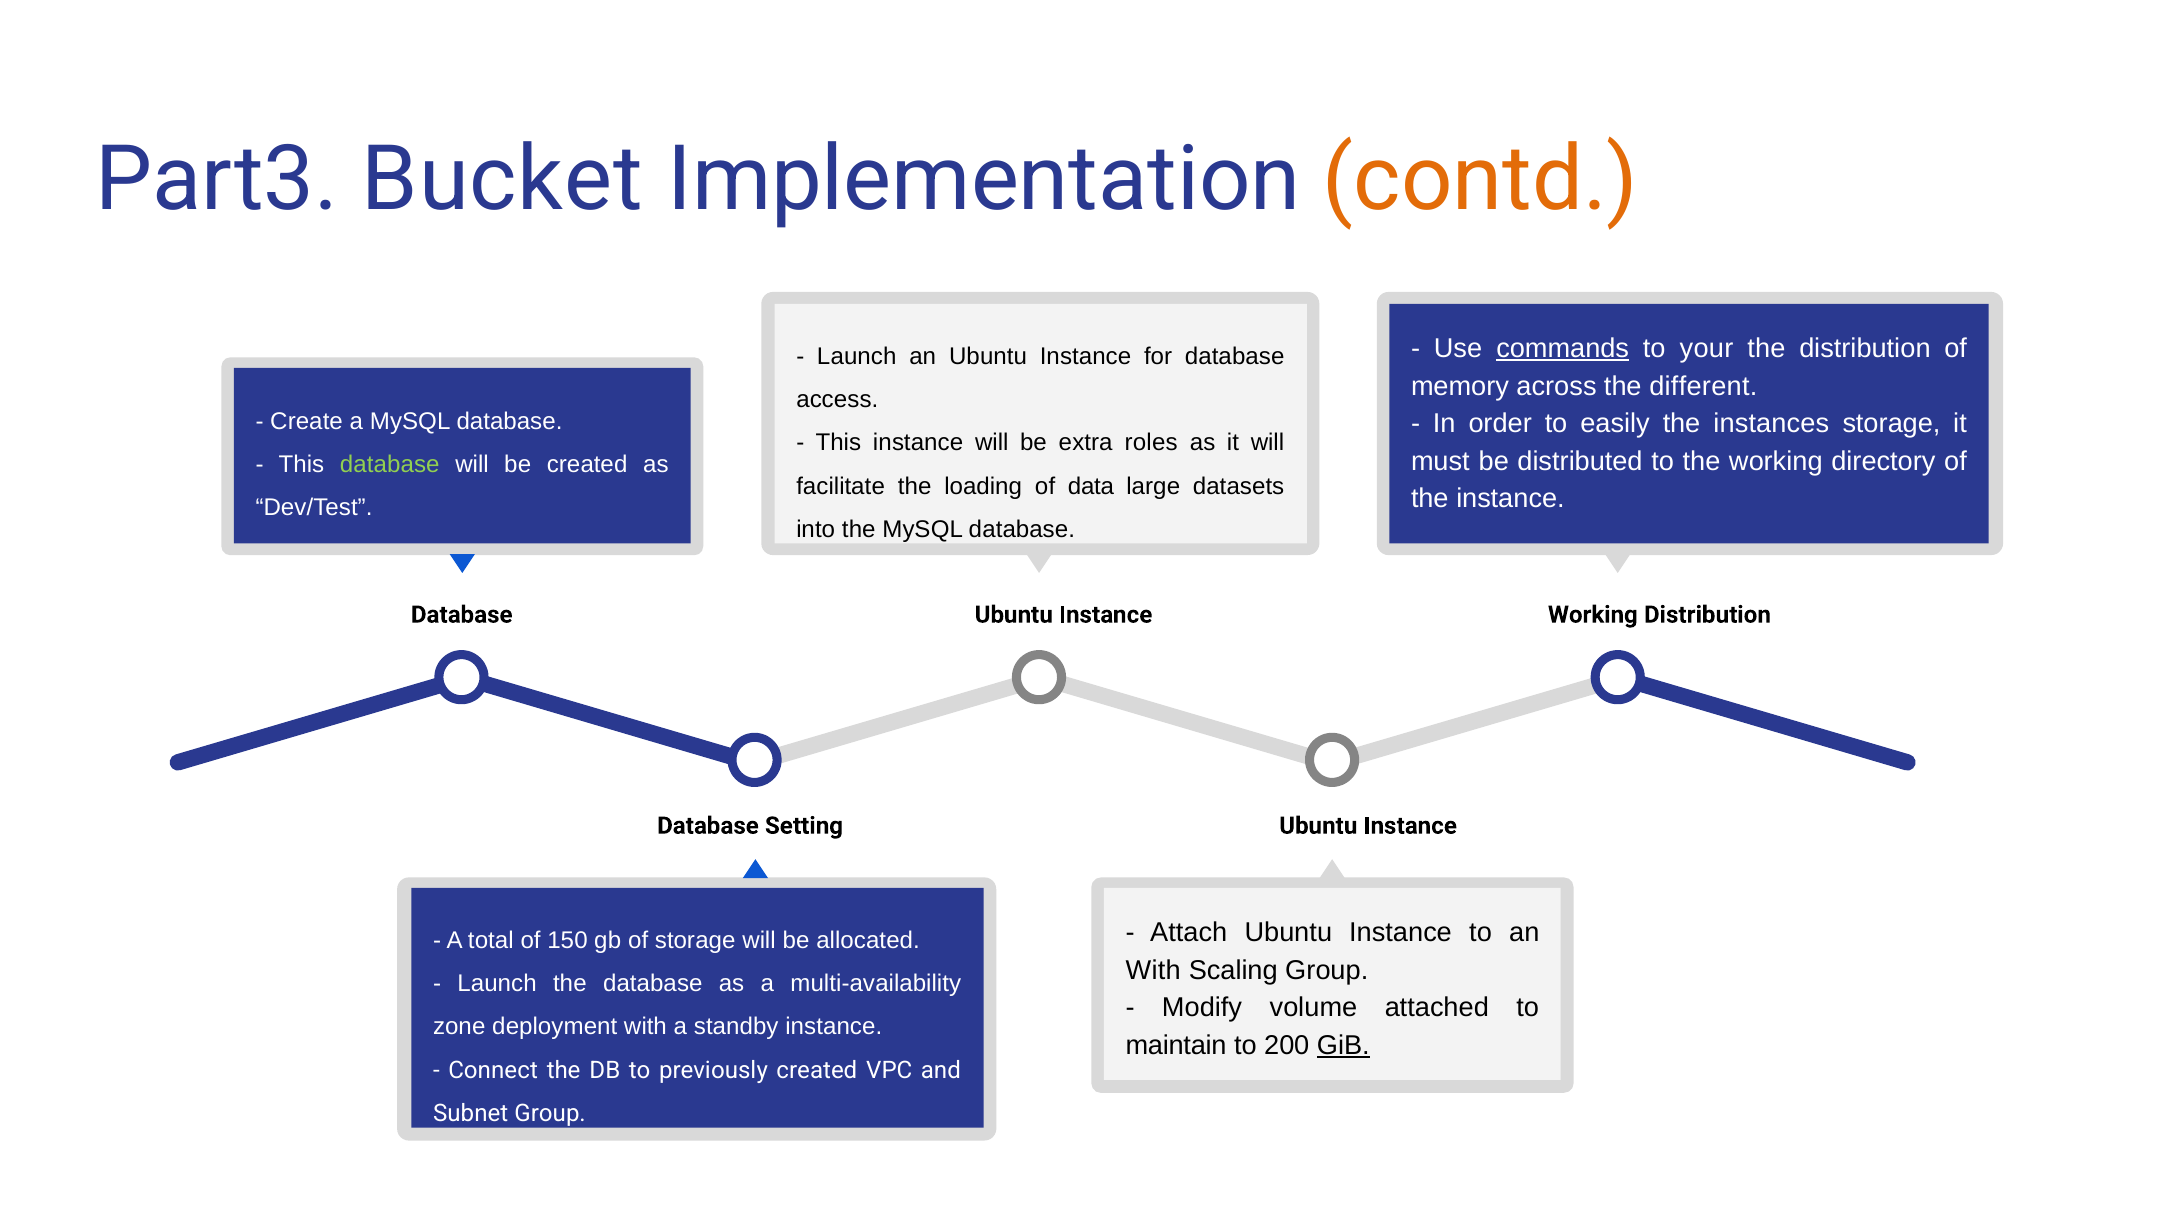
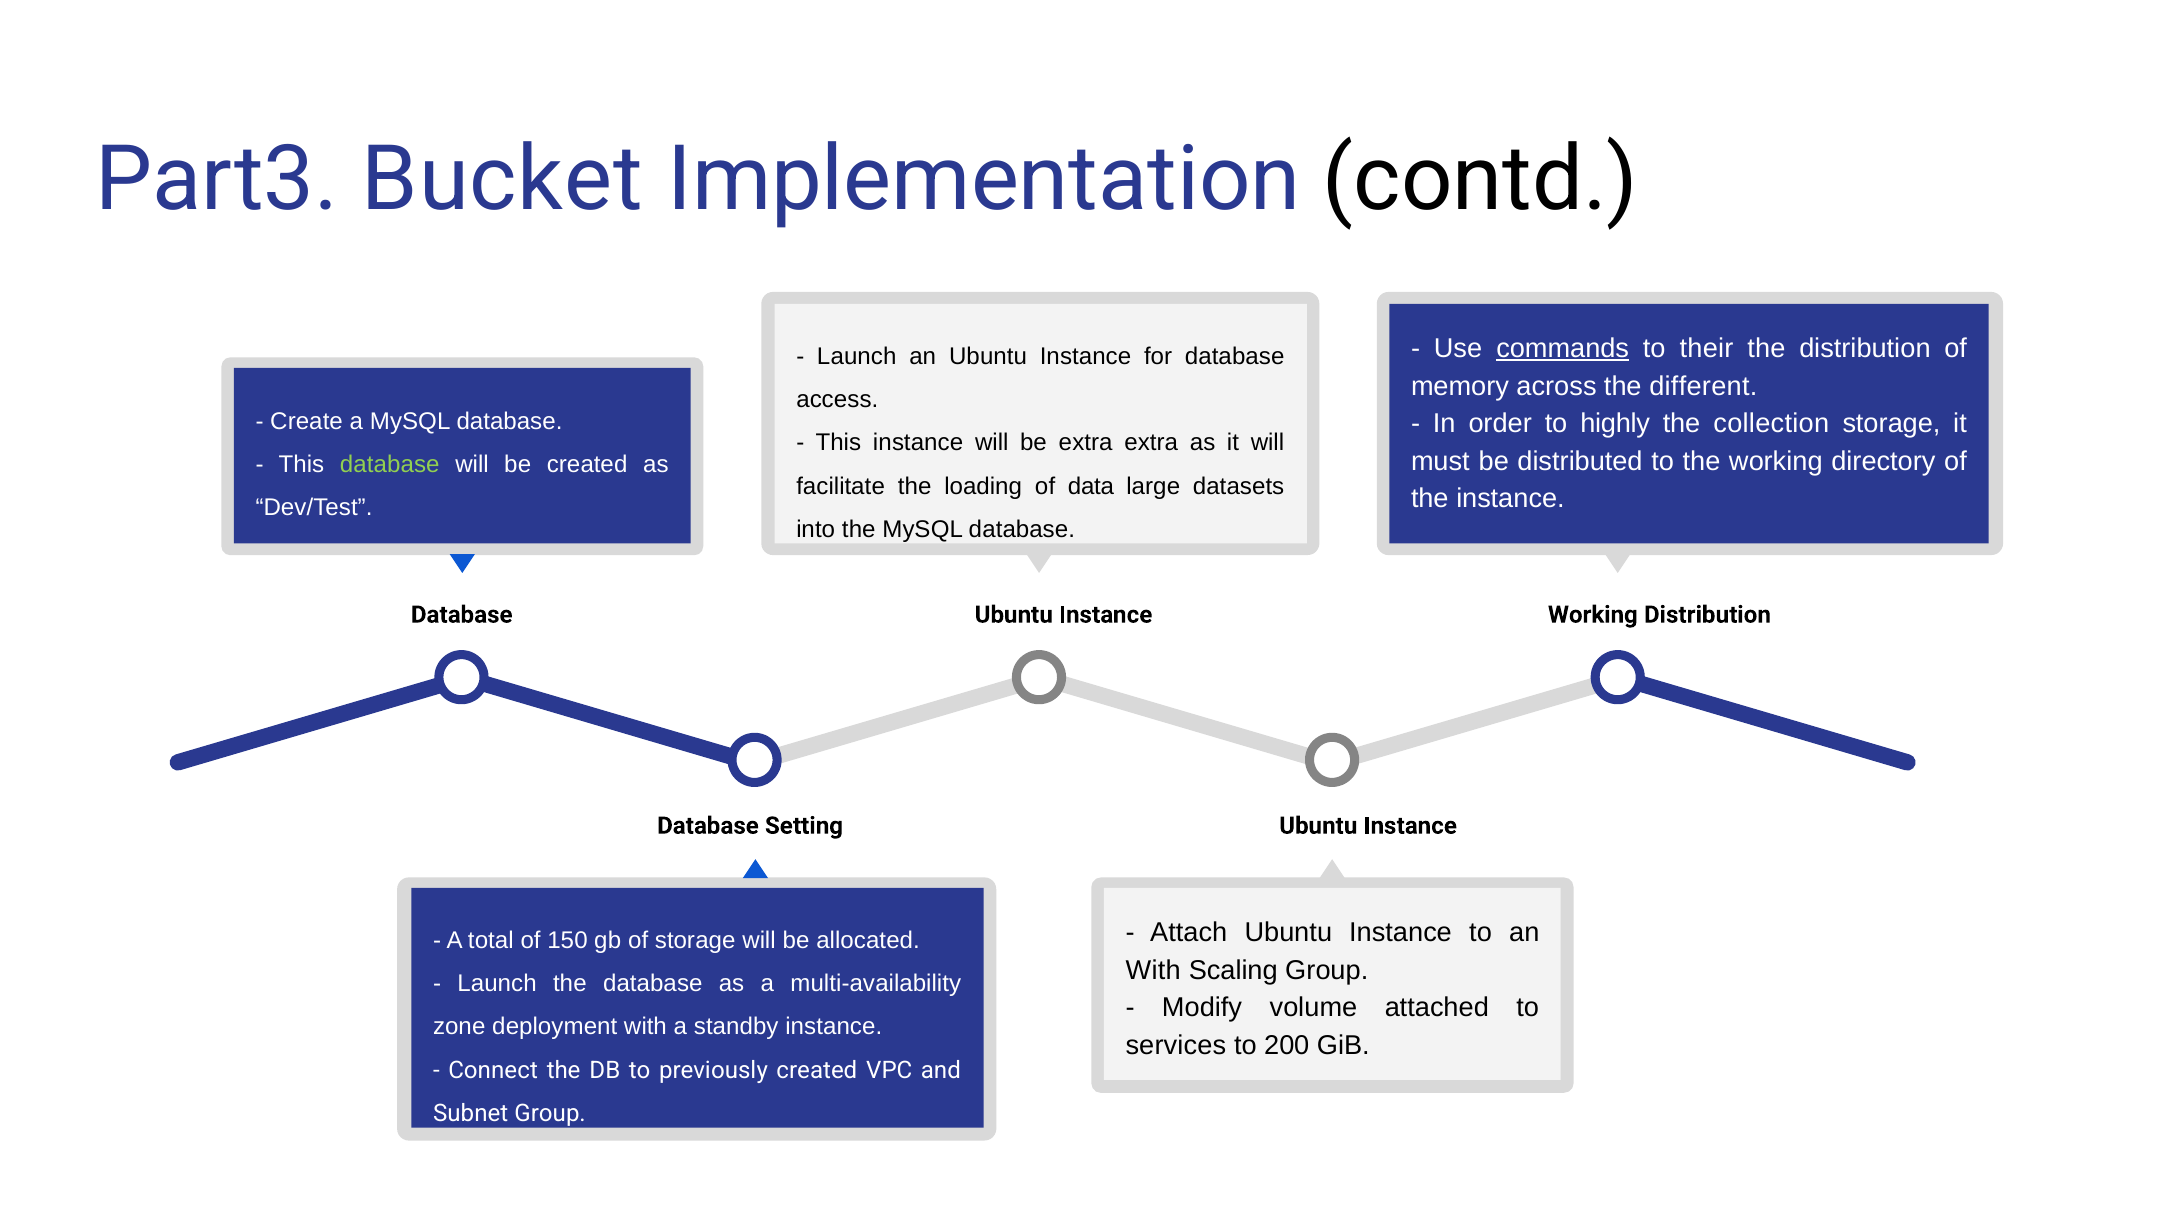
contd colour: orange -> black (1481, 180)
your: your -> their (1707, 349)
easily: easily -> highly (1615, 424)
instances: instances -> collection (1771, 424)
extra roles: roles -> extra (1151, 443)
maintain: maintain -> services (1176, 1045)
GiB underline: present -> none (1343, 1045)
